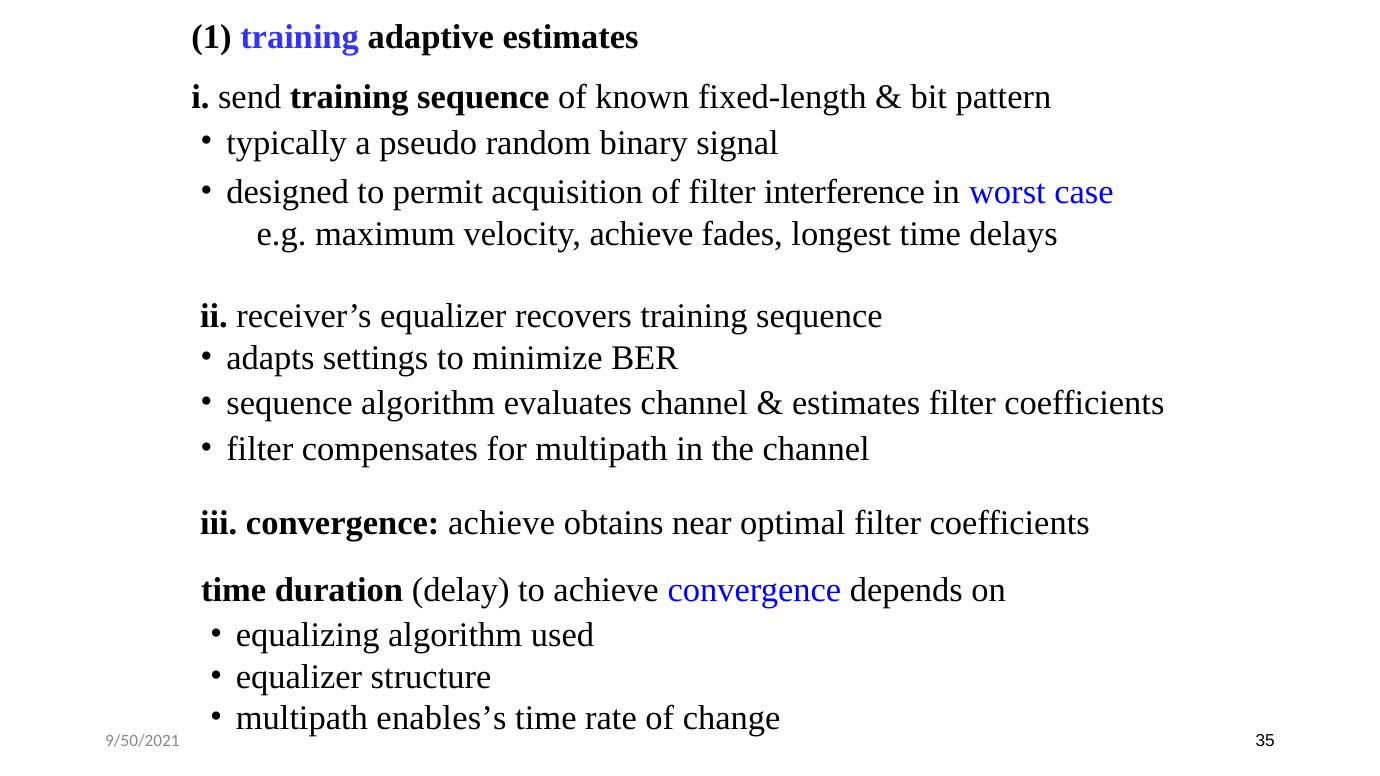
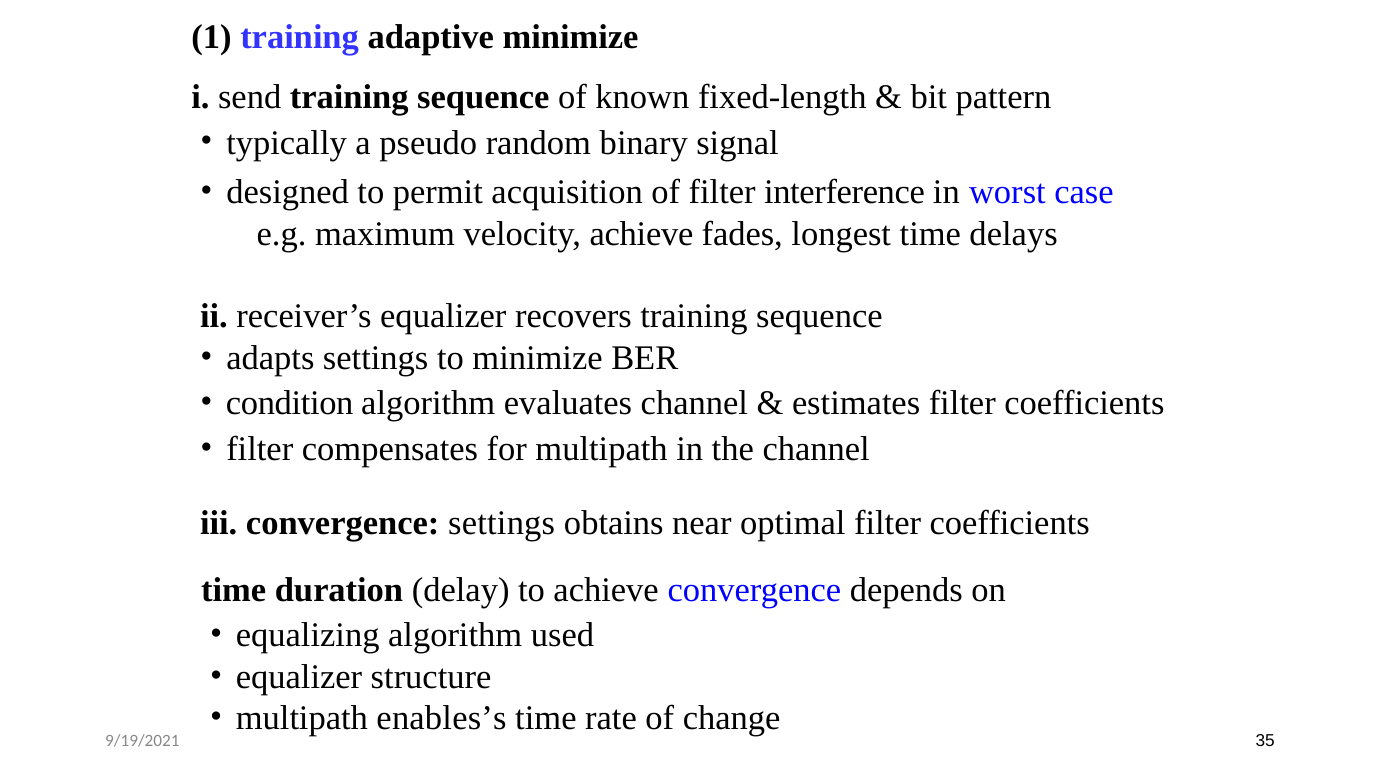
adaptive estimates: estimates -> minimize (571, 37)
sequence: sequence -> condition (290, 404)
convergence achieve: achieve -> settings (502, 524)
9/50/2021: 9/50/2021 -> 9/19/2021 (142, 741)
